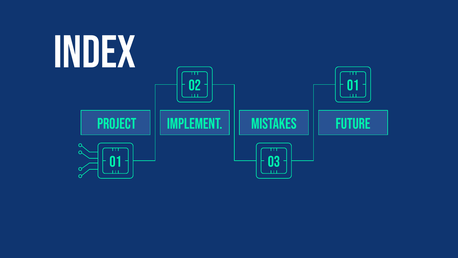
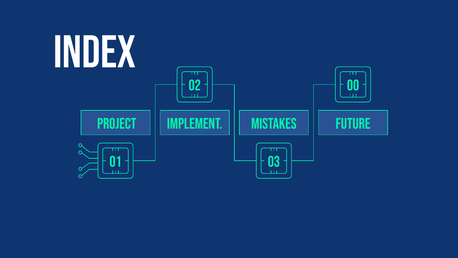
02 01: 01 -> 00 (353, 85)
